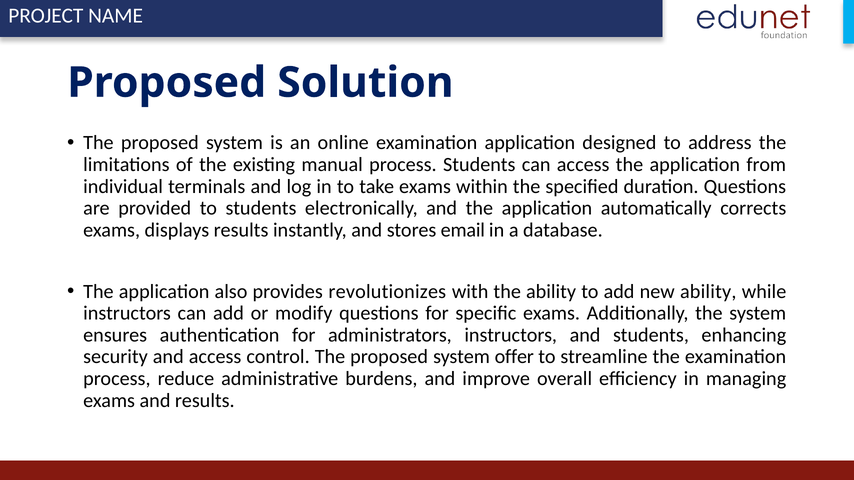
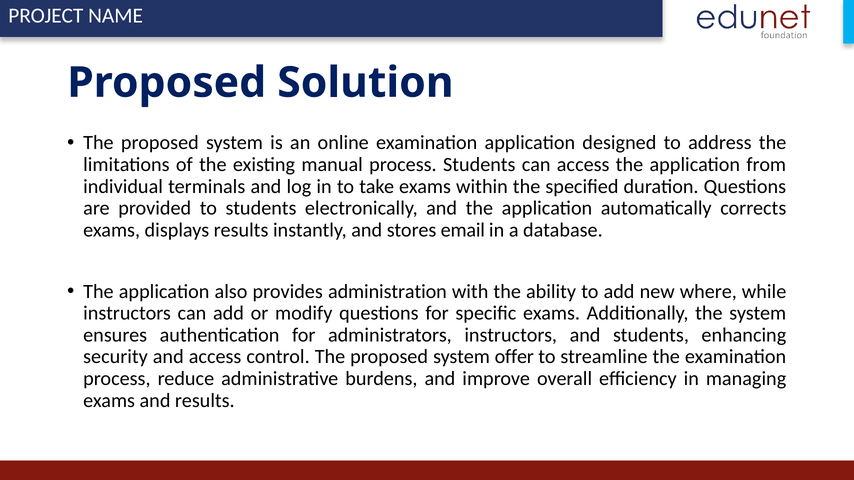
revolutionizes: revolutionizes -> administration (387, 292)
new ability: ability -> where (708, 292)
